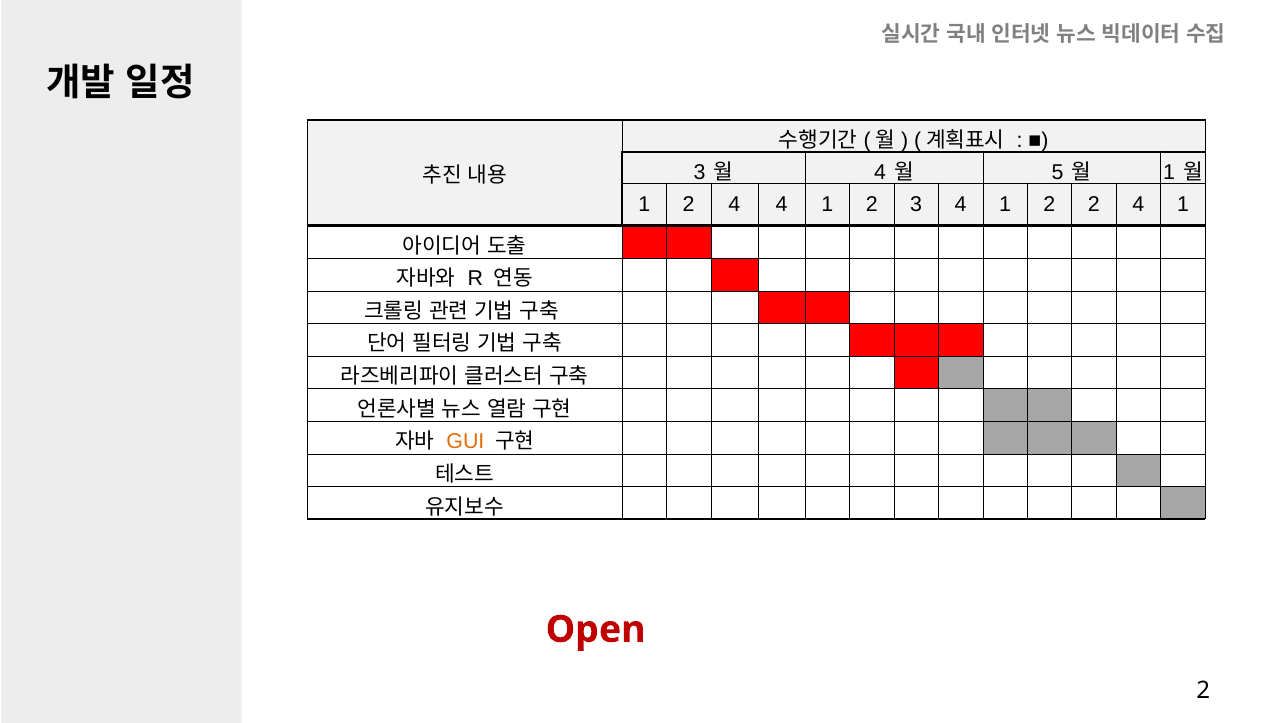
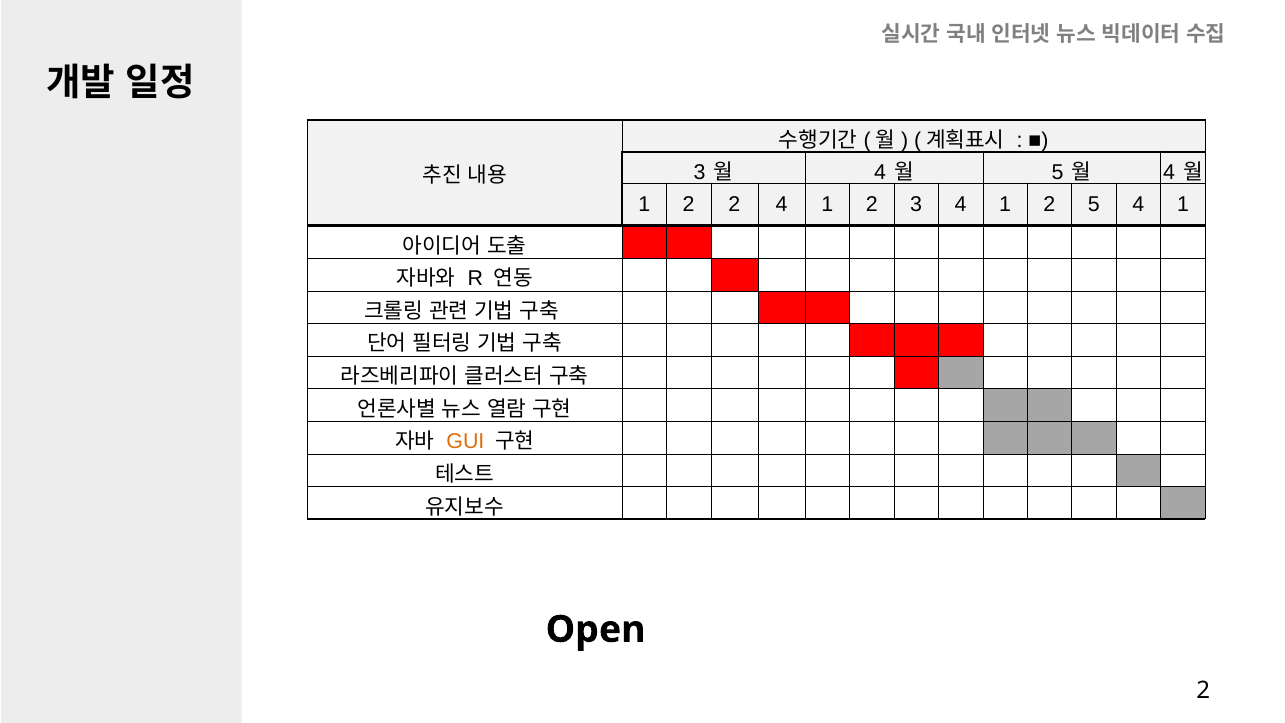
1: 1 -> 4 (1169, 172)
1 2 4: 4 -> 2 (734, 205)
2 2: 2 -> 5 (1094, 205)
Open colour: red -> black (596, 629)
